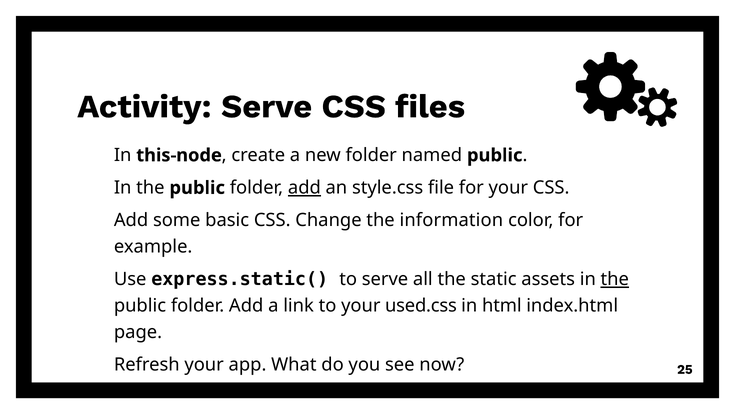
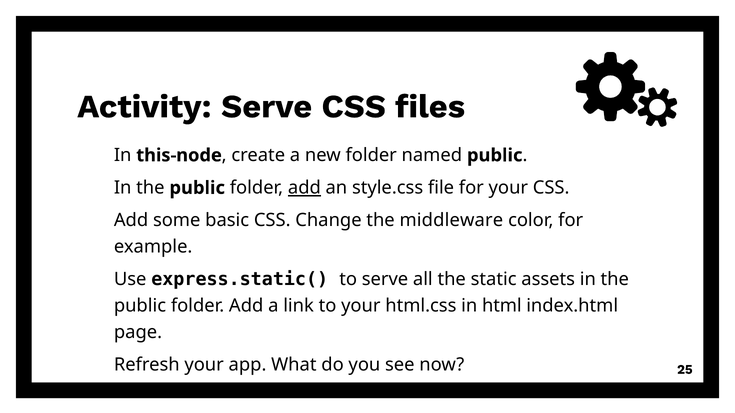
information: information -> middleware (451, 221)
the underline: present -> none (615, 280)
used.css: used.css -> html.css (421, 306)
